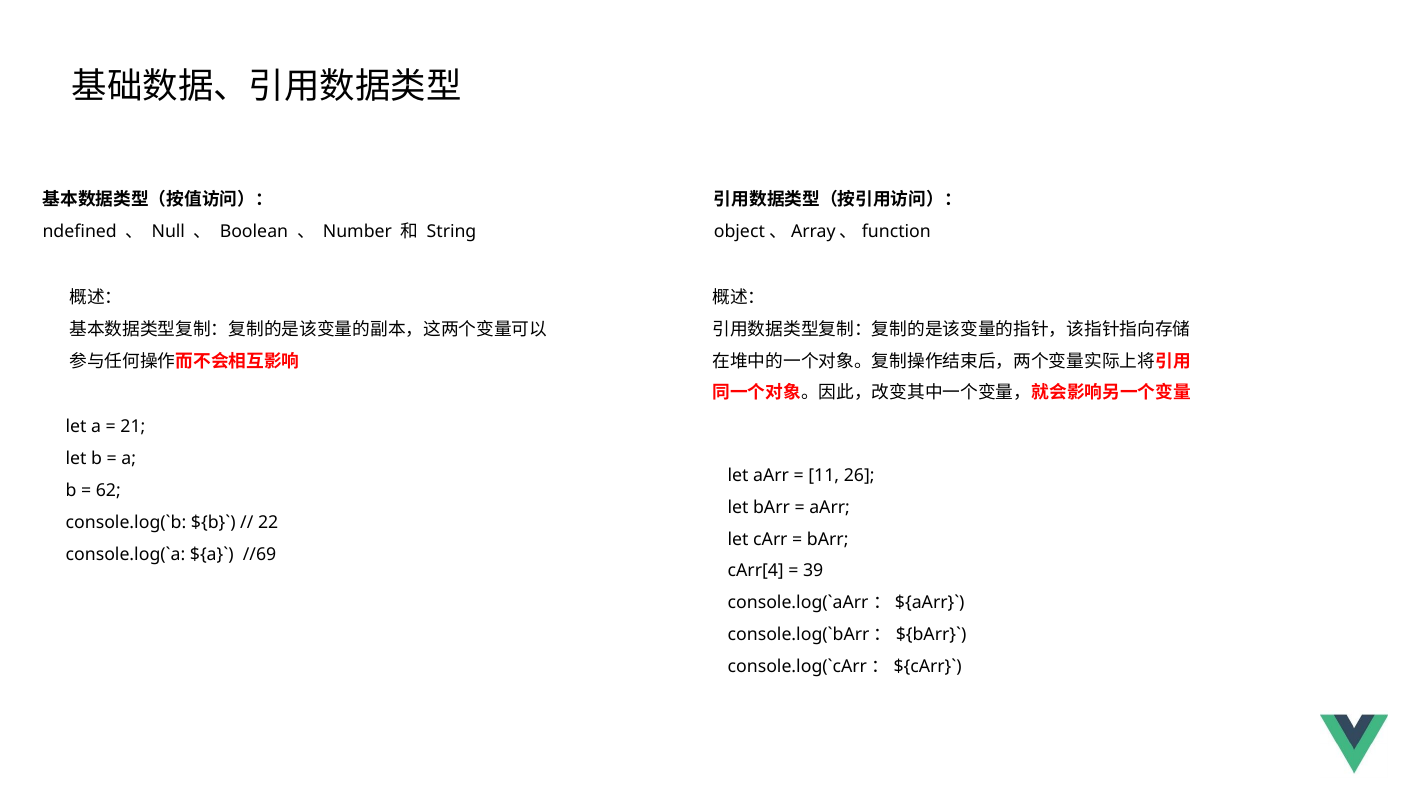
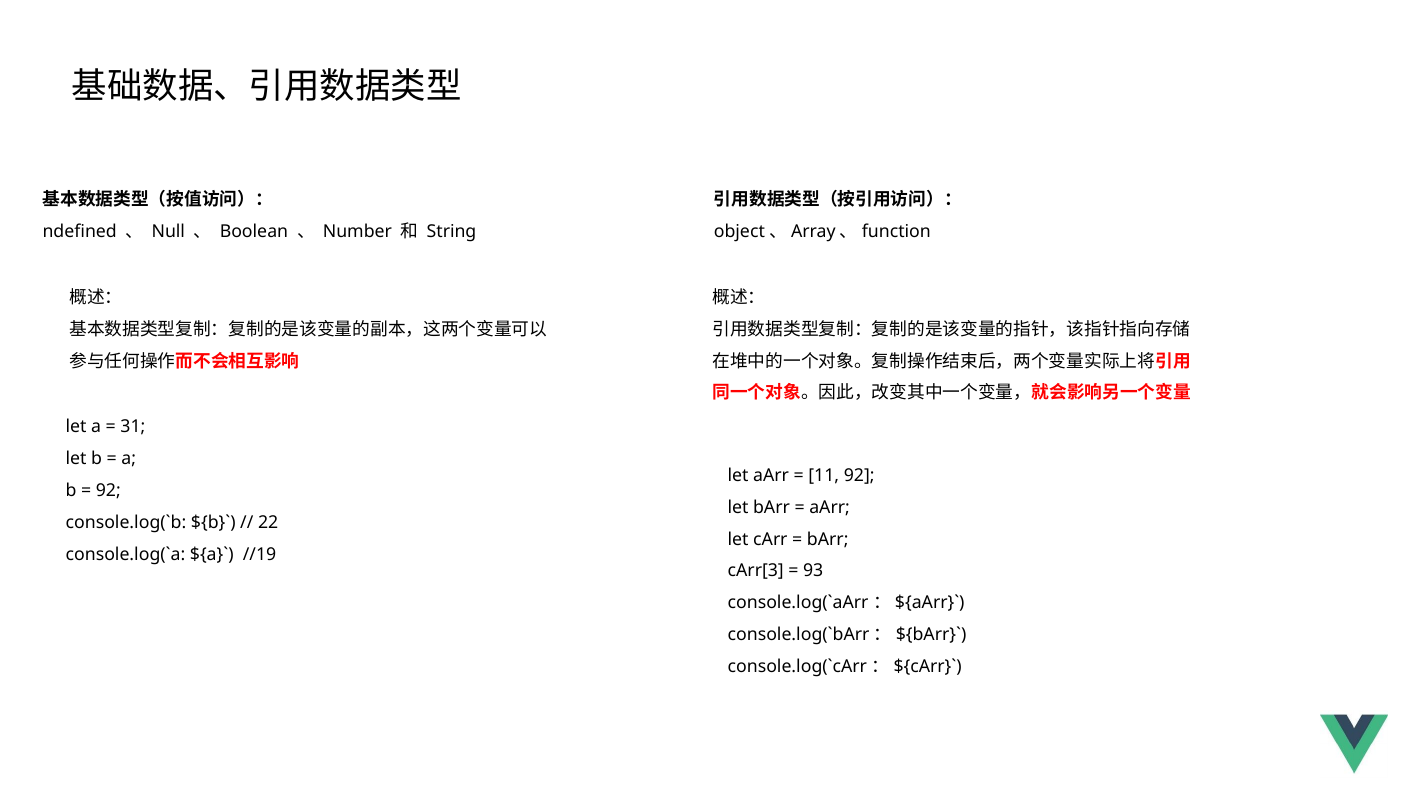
21: 21 -> 31 (133, 427)
11 26: 26 -> 92 (859, 475)
62: 62 -> 92 (108, 490)
//69: //69 -> //19 (260, 554)
cArr[4: cArr[4 -> cArr[3 (756, 571)
39: 39 -> 93 (813, 571)
